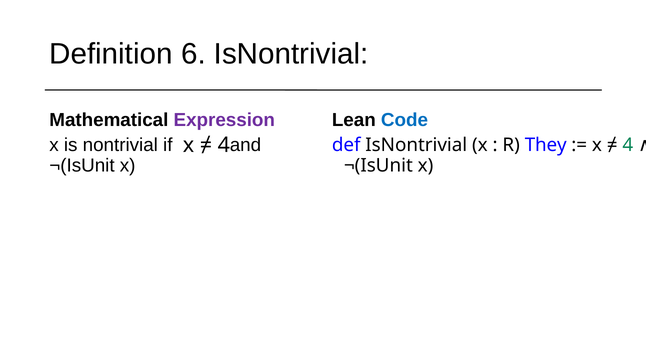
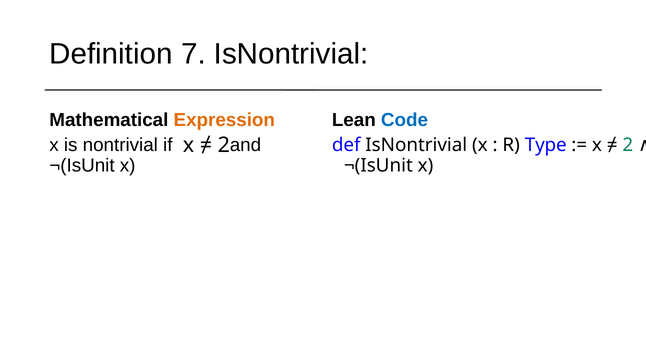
6: 6 -> 7 (193, 54)
Expression colour: purple -> orange (224, 120)
4: 4 -> 2 (224, 145)
They: They -> Type (546, 145)
4: 4 -> 2 (628, 145)
